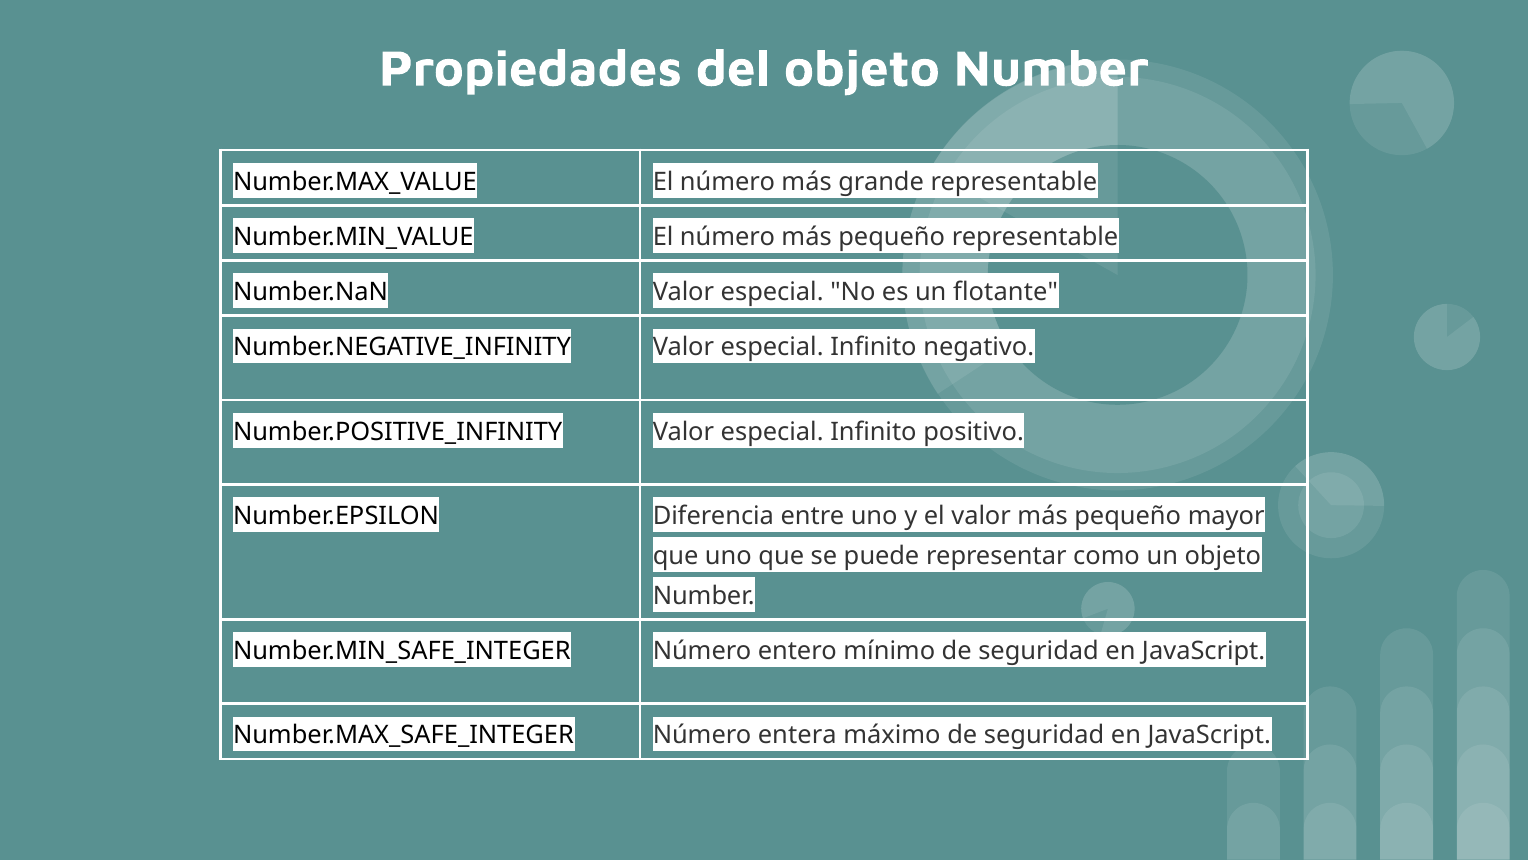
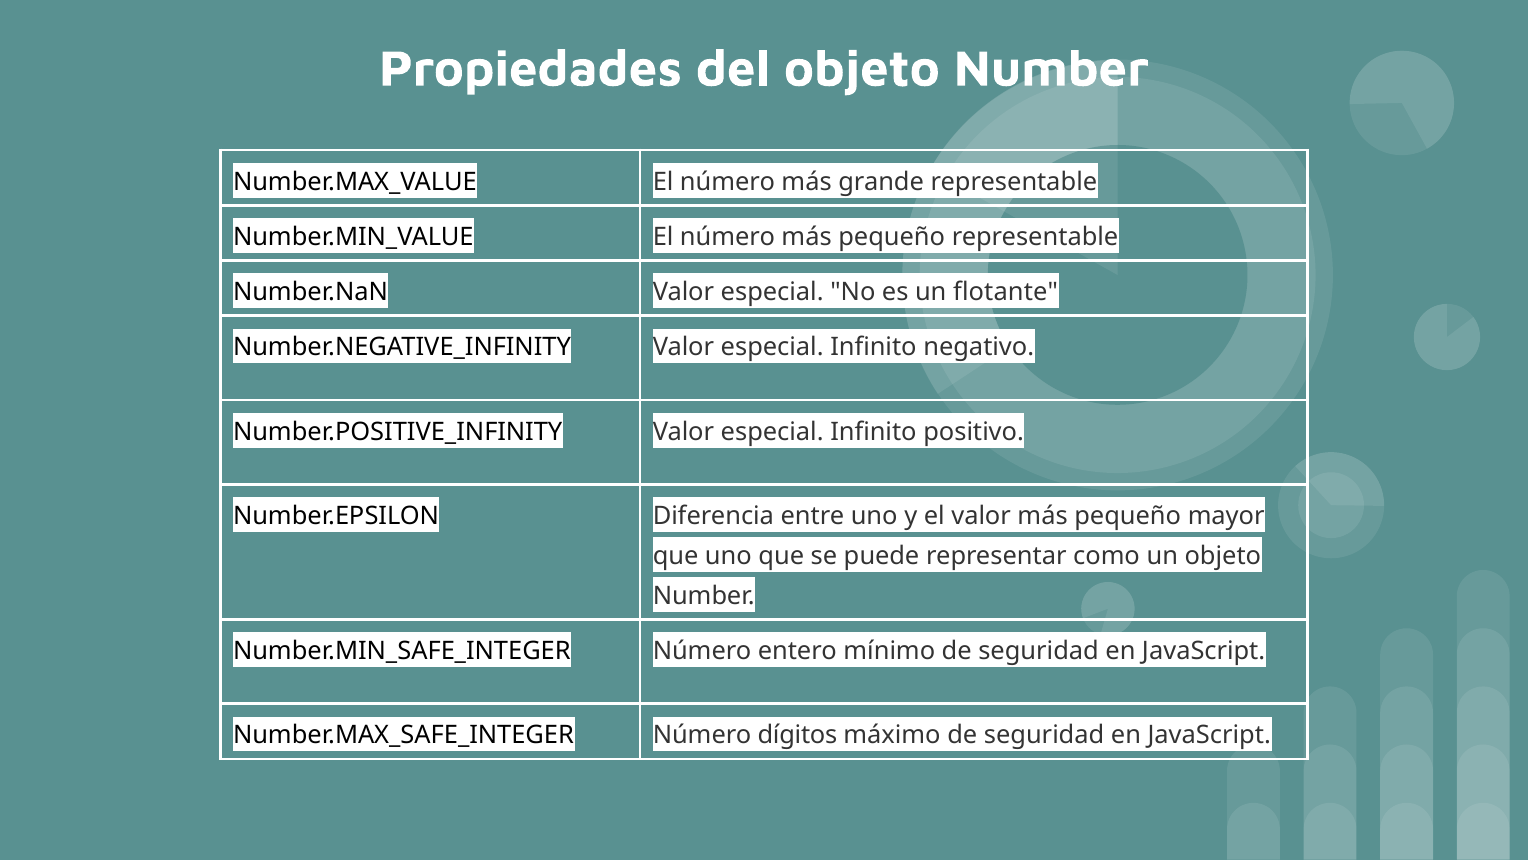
entera: entera -> dígitos (797, 735)
